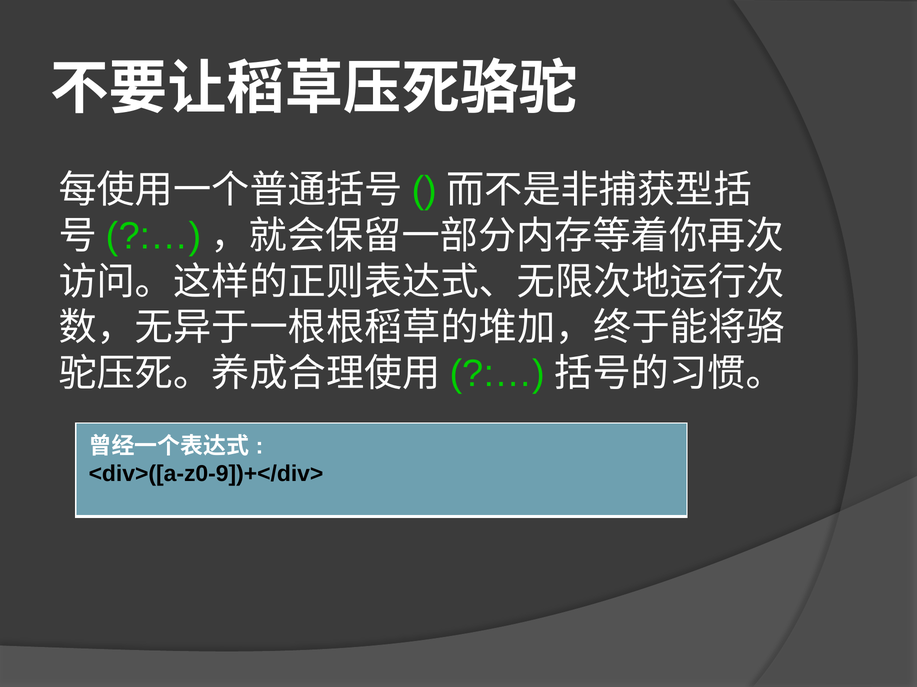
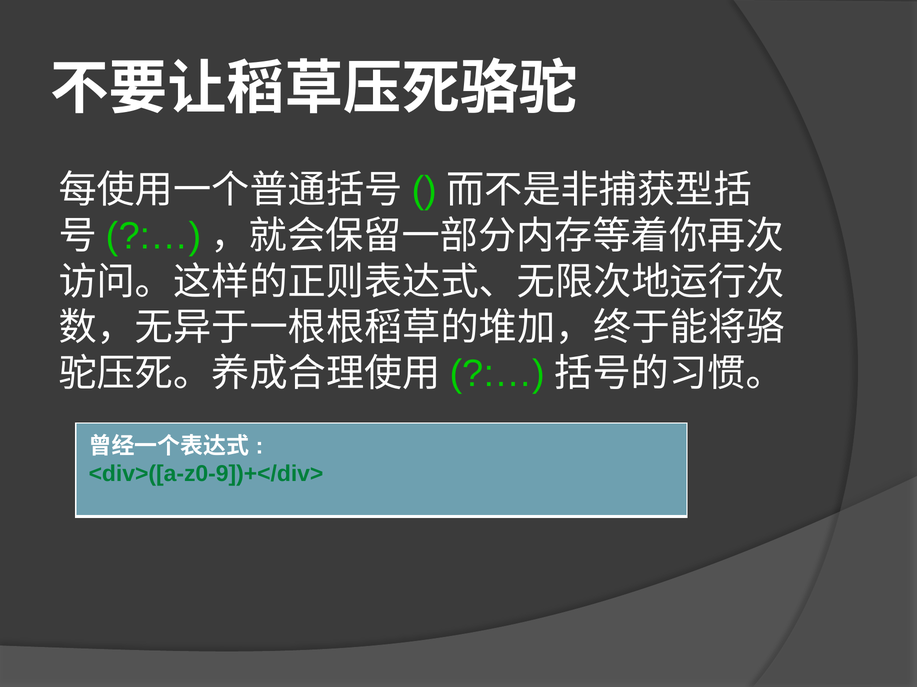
<div>([a-z0-9])+</div> colour: black -> green (206, 474)
